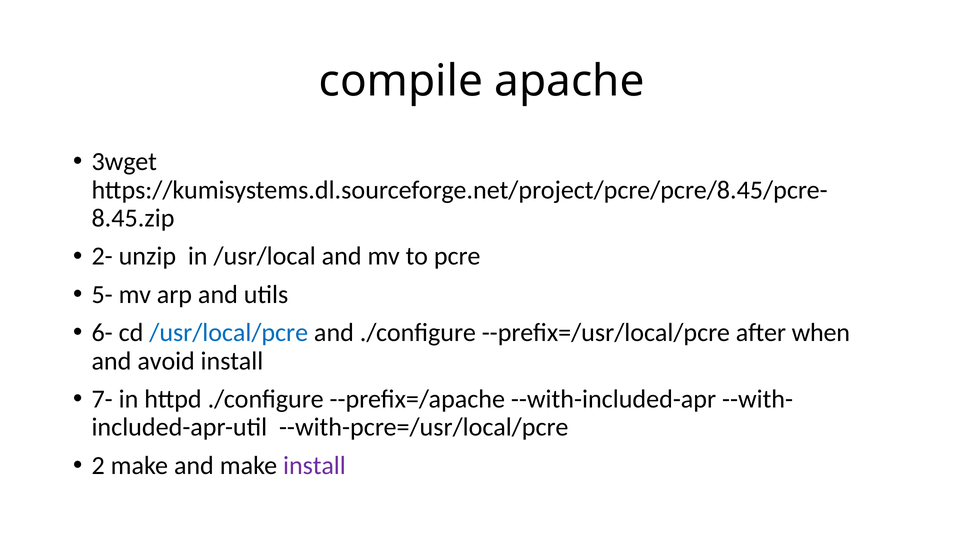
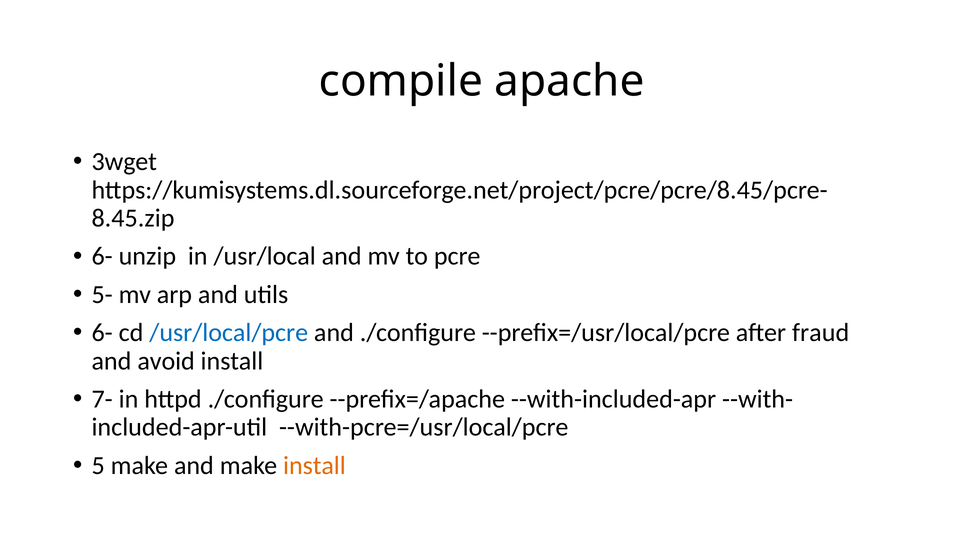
2-: 2- -> 6- (102, 256)
when: when -> fraud (821, 333)
2: 2 -> 5 (98, 466)
install colour: purple -> orange (314, 466)
